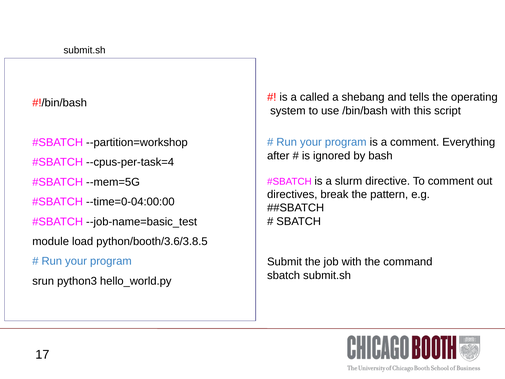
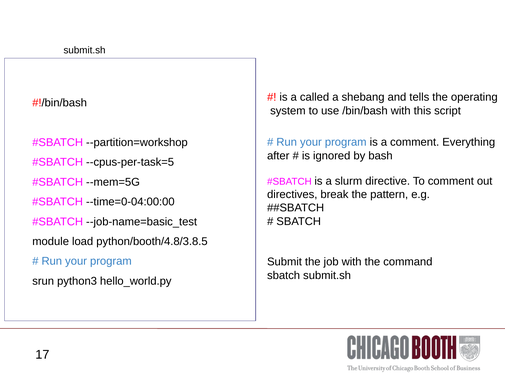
--cpus-per-task=4: --cpus-per-task=4 -> --cpus-per-task=5 (130, 162)
python/booth/3.6/3.8.5: python/booth/3.6/3.8.5 -> python/booth/4.8/3.8.5 (152, 241)
